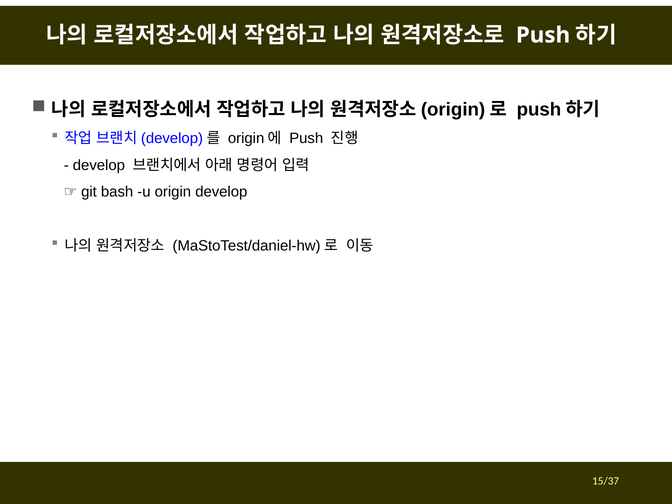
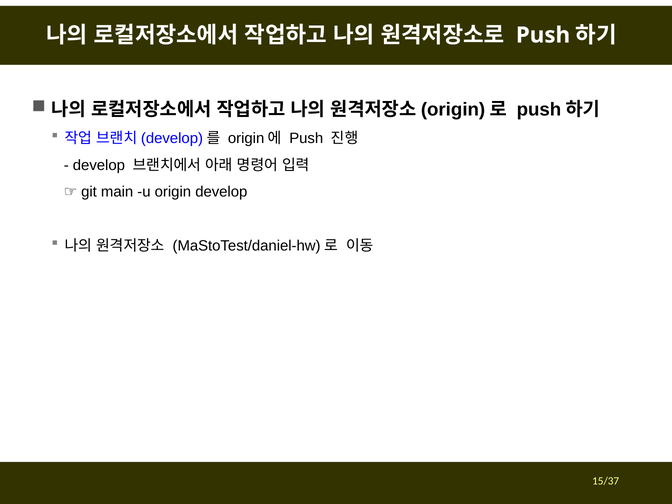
bash: bash -> main (117, 192)
